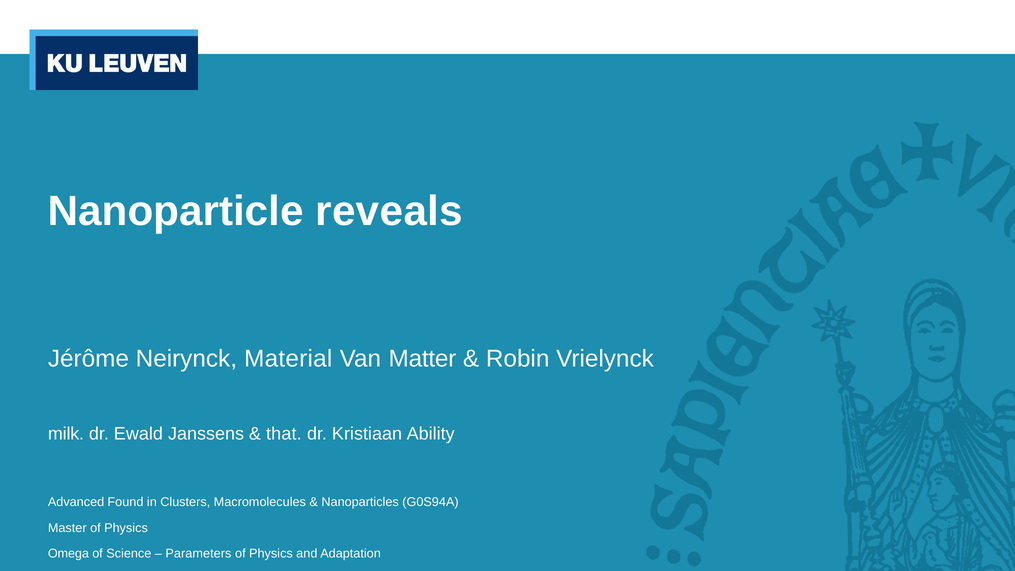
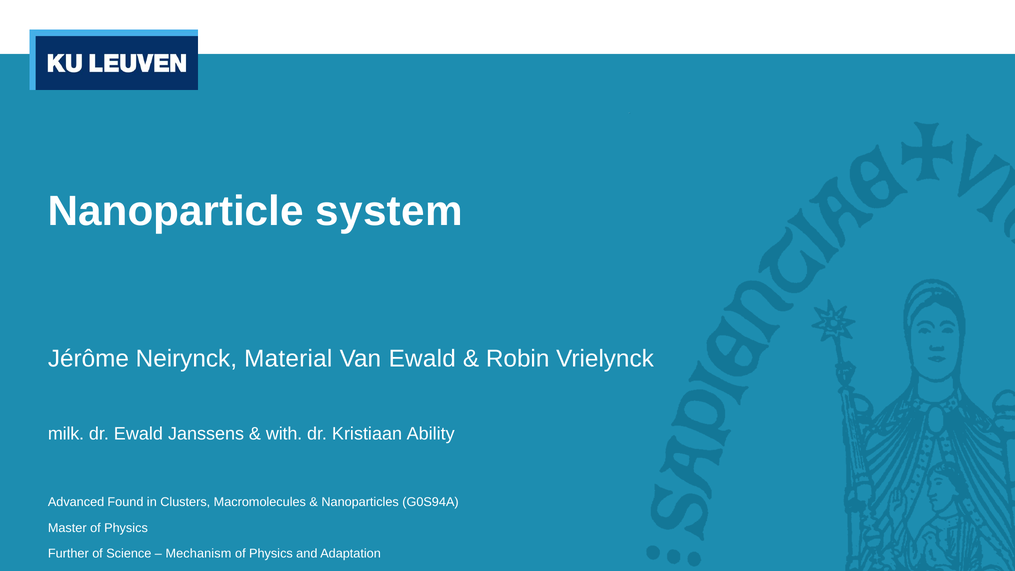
reveals: reveals -> system (389, 212)
Van Matter: Matter -> Ewald (422, 358)
that: that -> with (284, 434)
Omega: Omega -> Further (68, 554)
Parameters: Parameters -> Mechanism (198, 554)
